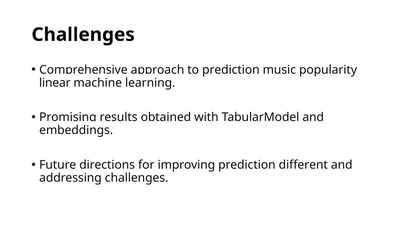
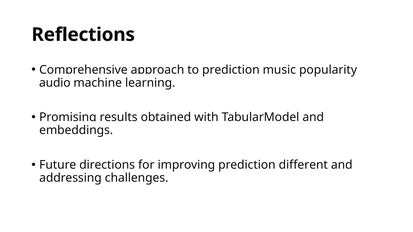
Challenges: Challenges -> Reflections (83, 35)
linear: linear -> audio (55, 83)
